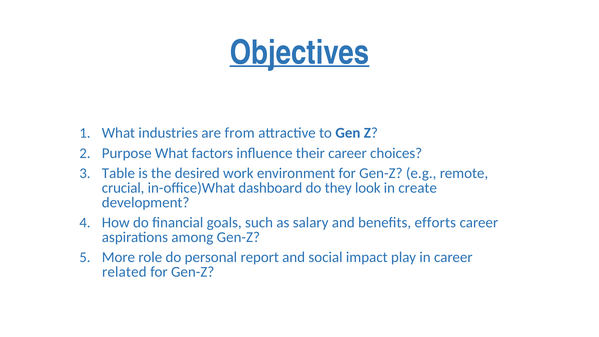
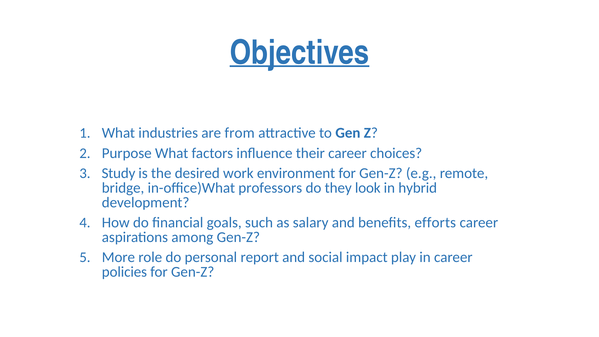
Table: Table -> Study (118, 173)
crucial: crucial -> bridge (123, 188)
dashboard: dashboard -> professors (270, 188)
create: create -> hybrid (418, 188)
related: related -> policies (124, 272)
